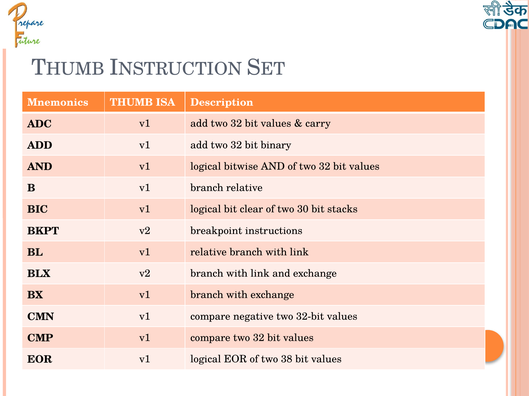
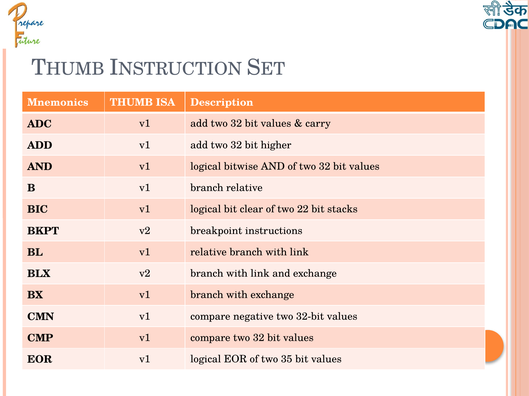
binary: binary -> higher (276, 145)
30: 30 -> 22 (303, 210)
38: 38 -> 35 (287, 360)
